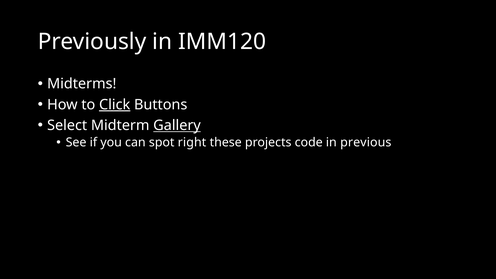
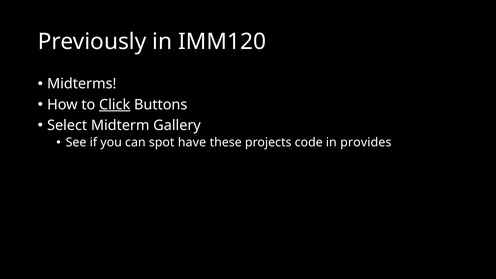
Gallery underline: present -> none (177, 125)
right: right -> have (192, 143)
previous: previous -> provides (366, 143)
